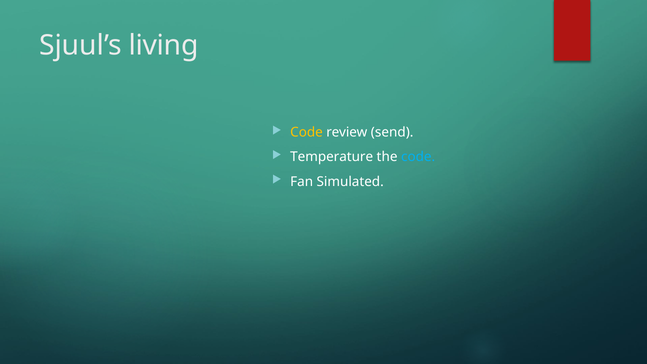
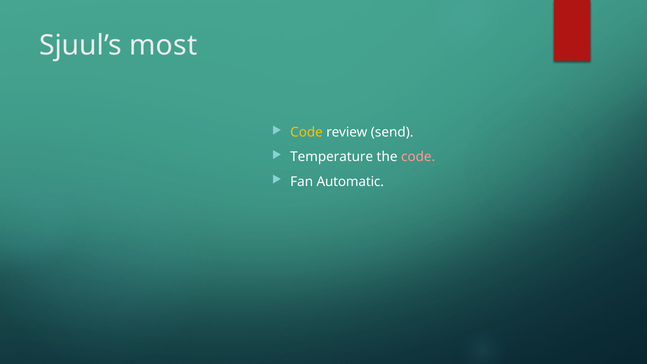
living: living -> most (163, 45)
code colour: light blue -> pink (418, 157)
Simulated: Simulated -> Automatic (350, 182)
